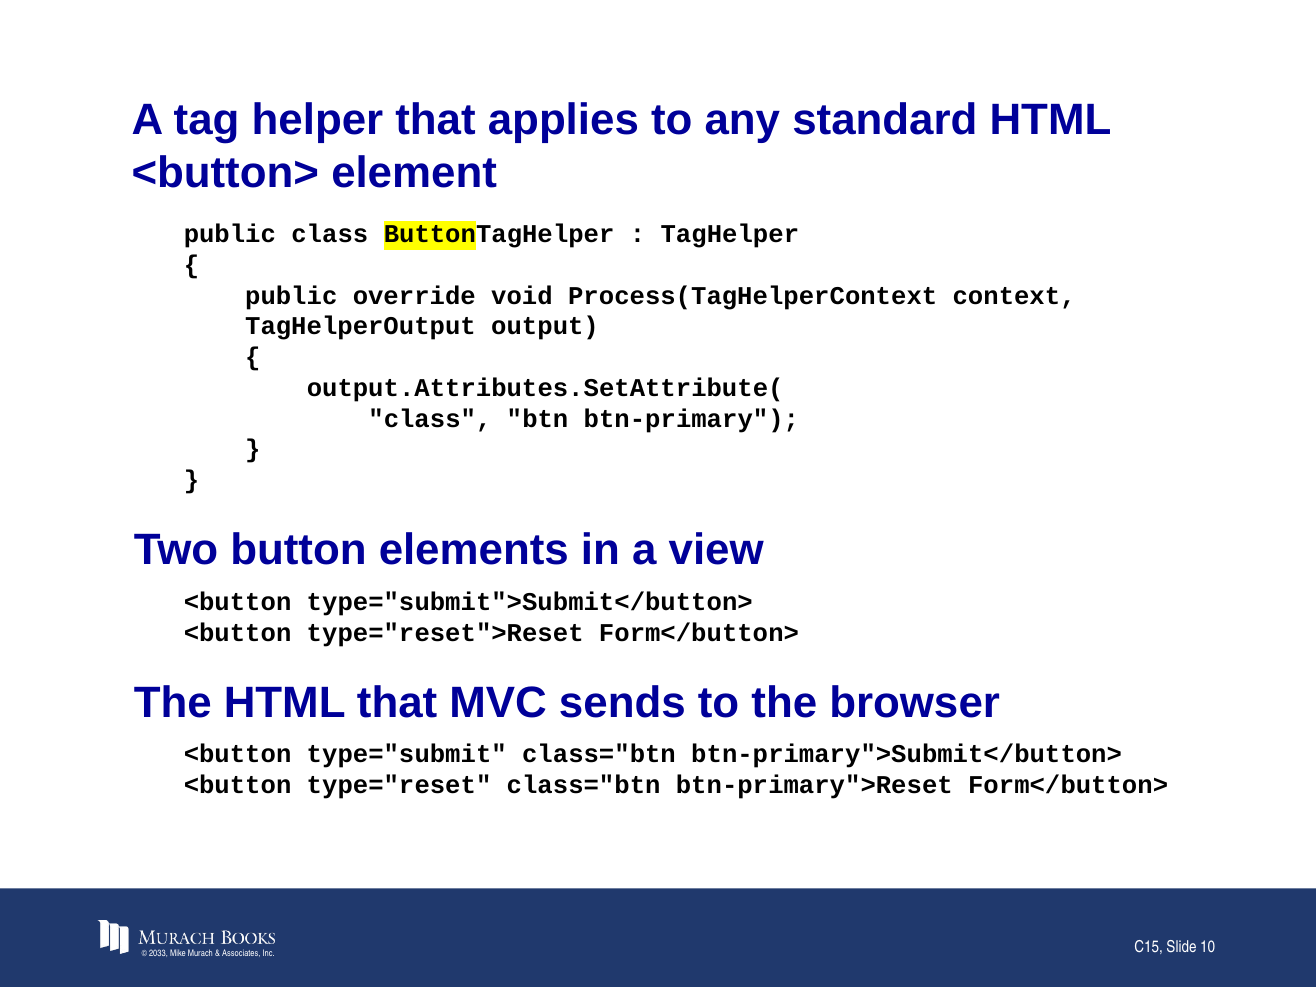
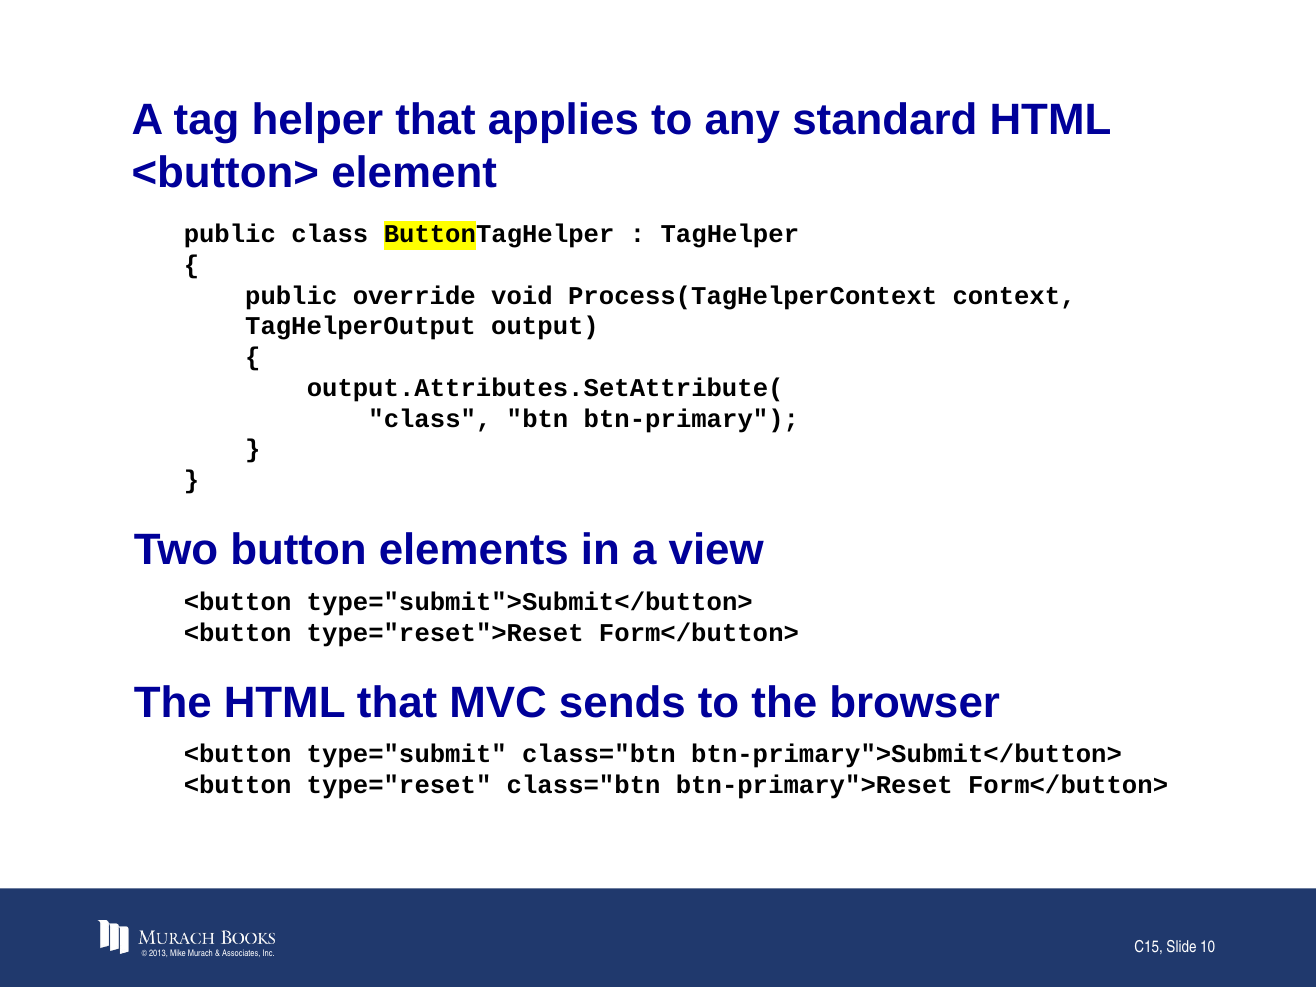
2033: 2033 -> 2013 (158, 954)
